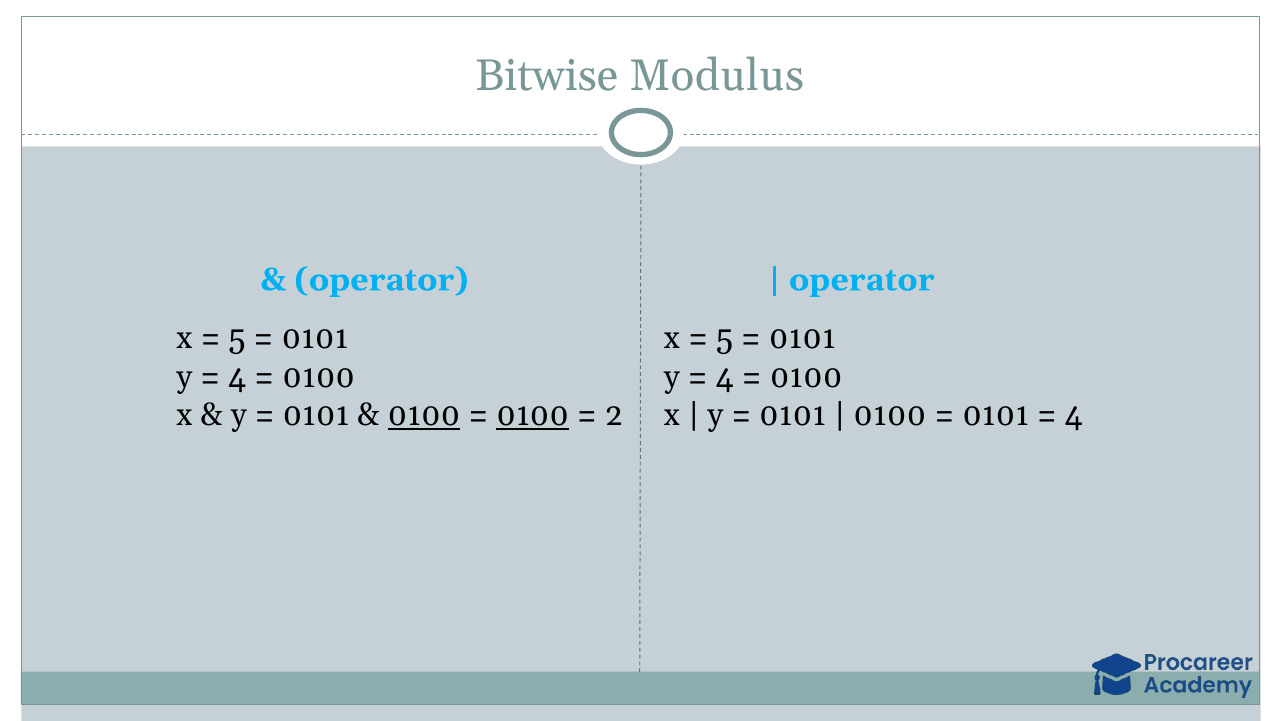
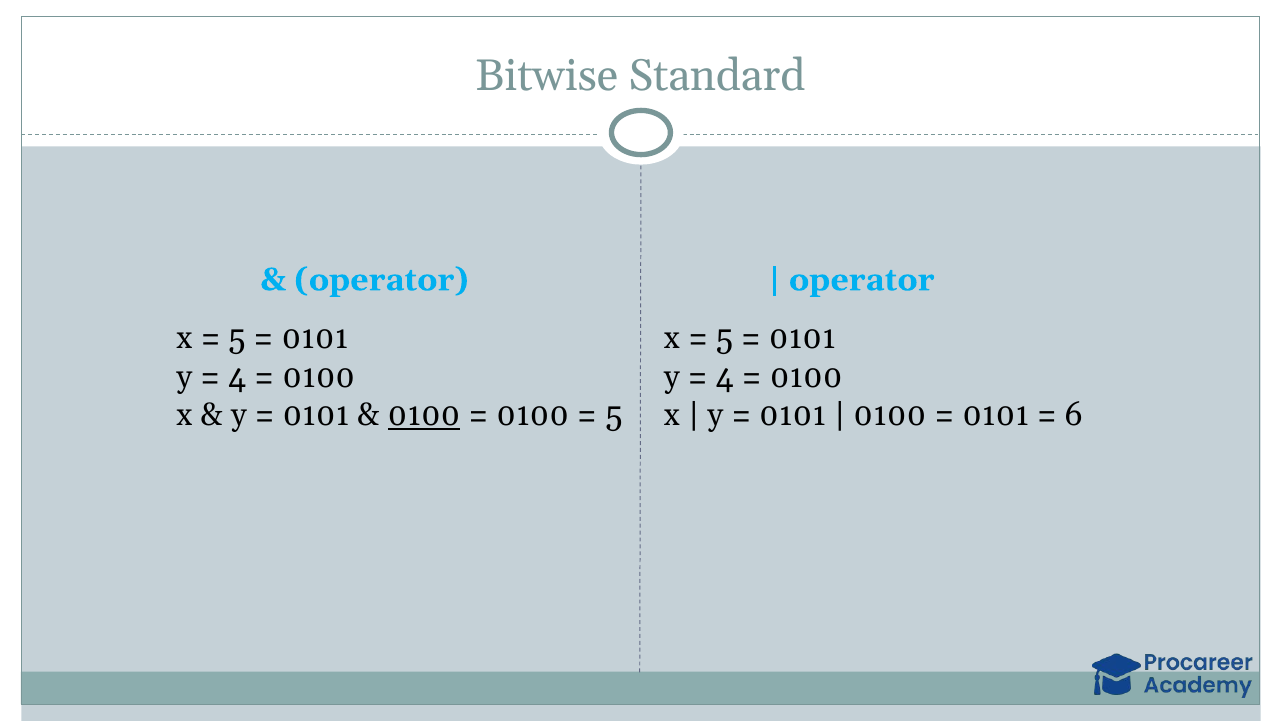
Modulus: Modulus -> Standard (717, 76)
0100 underline: present -> none (533, 415)
2: 2 -> 5 (614, 415)
4: 4 -> 6 (1074, 415)
